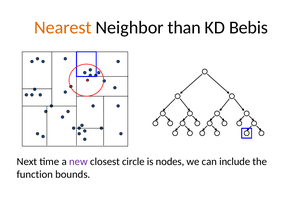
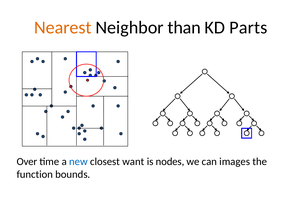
Bebis: Bebis -> Parts (248, 28)
Next: Next -> Over (27, 162)
new colour: purple -> blue (78, 162)
circle: circle -> want (133, 162)
include: include -> images (235, 162)
